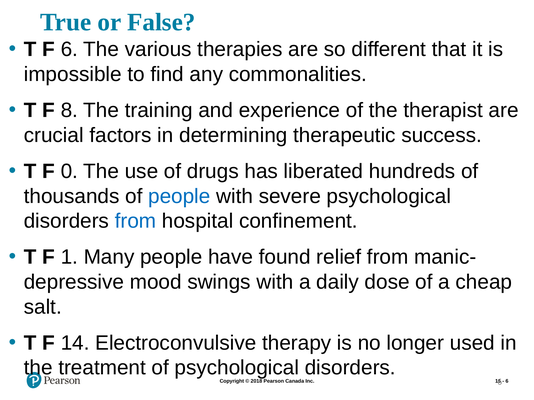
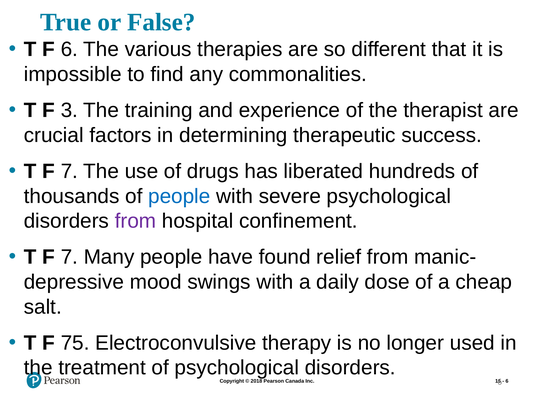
8: 8 -> 3 (69, 110)
0: 0 -> 7 (69, 171)
from colour: blue -> purple (136, 221)
1: 1 -> 7 (69, 257)
14: 14 -> 75 (75, 343)
